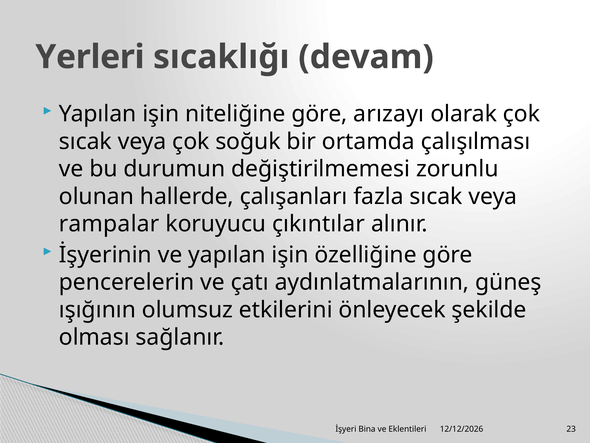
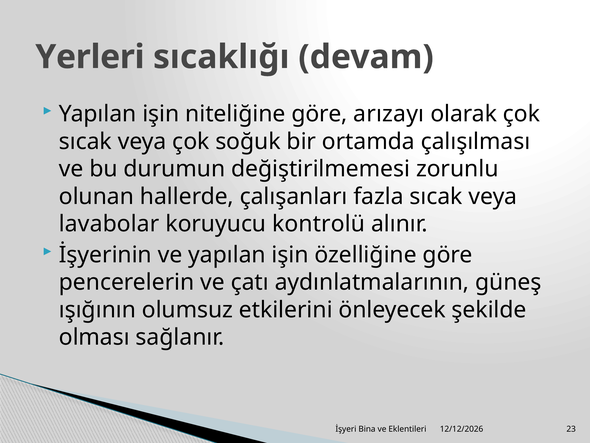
rampalar: rampalar -> lavabolar (109, 224)
çıkıntılar: çıkıntılar -> kontrolü (319, 224)
